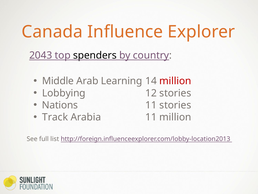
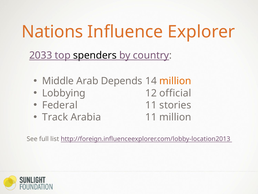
Canada: Canada -> Nations (52, 32)
2043: 2043 -> 2033 (41, 55)
Learning: Learning -> Depends (122, 81)
million colour: red -> orange (175, 81)
12 stories: stories -> official (175, 93)
Nations: Nations -> Federal (60, 105)
